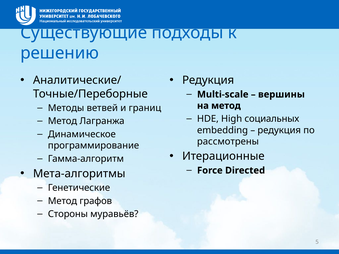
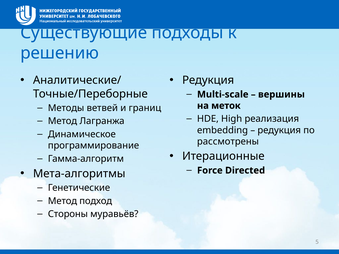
на метод: метод -> меток (226, 106)
социальных: социальных -> реализация (272, 119)
графов: графов -> подход (96, 201)
